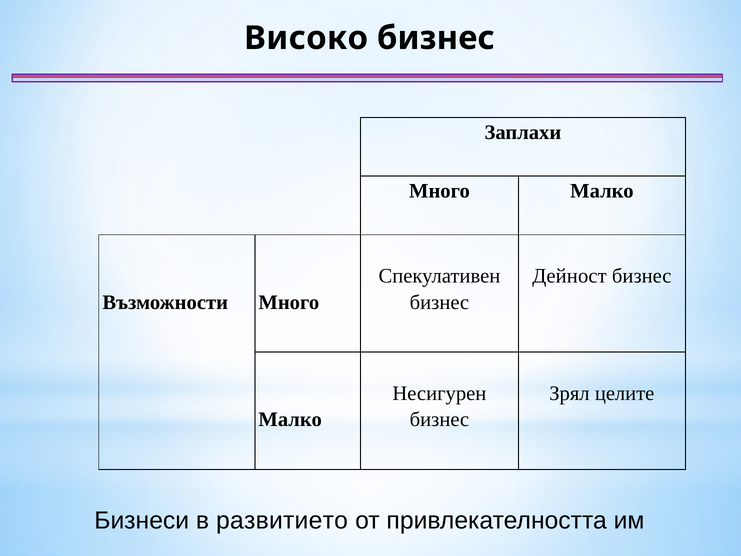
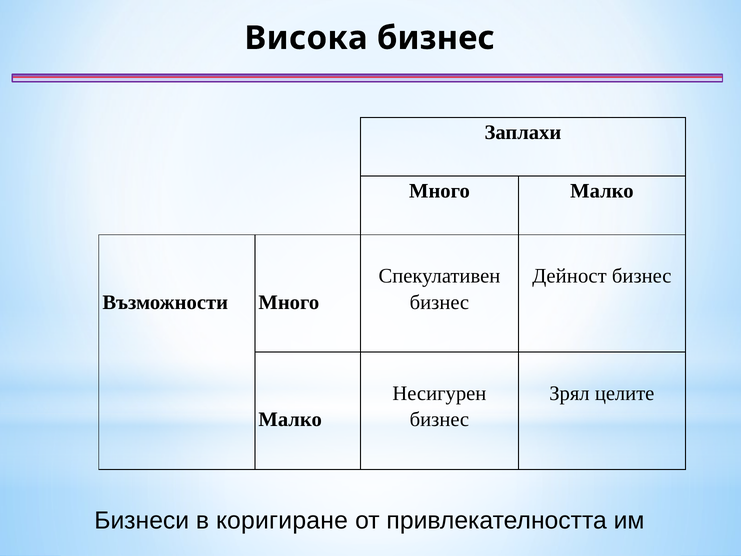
Високо: Високо -> Висока (306, 38)
развитието: развитието -> коригиране (282, 520)
